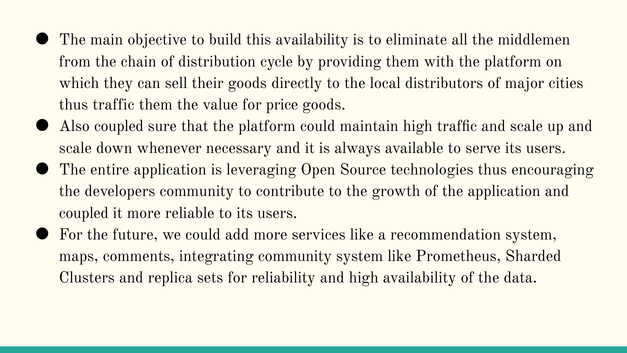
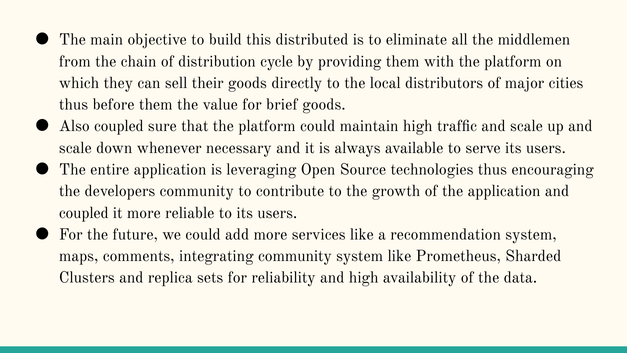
this availability: availability -> distributed (312, 40)
thus traffic: traffic -> before (114, 105)
price: price -> brief (282, 105)
